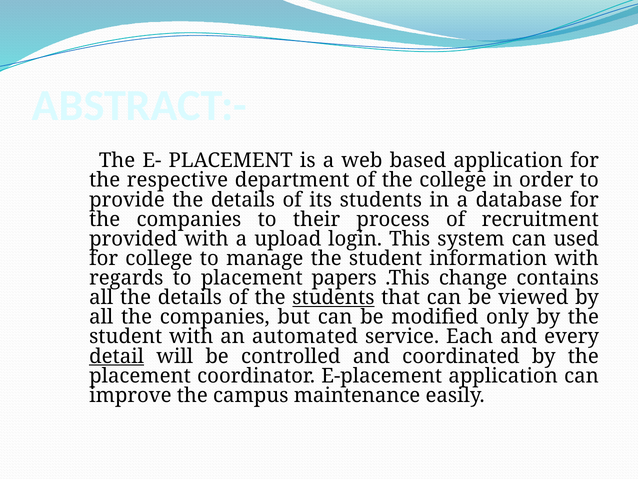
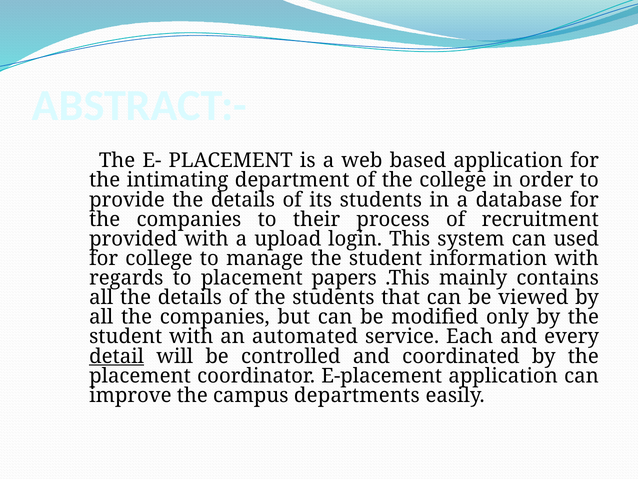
respective: respective -> intimating (178, 180)
change: change -> mainly (473, 278)
students underline: present -> none (333, 297)
maintenance: maintenance -> departments (357, 395)
